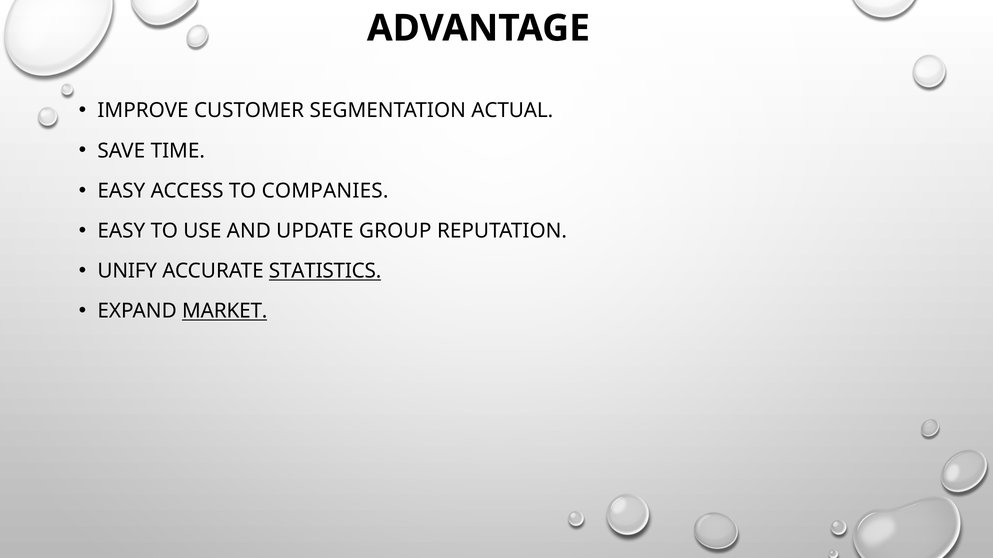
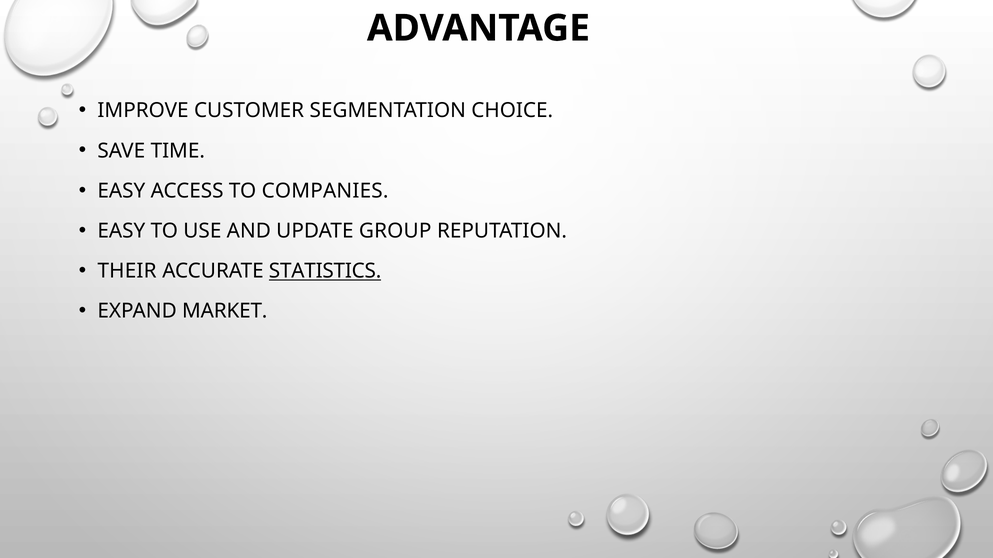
ACTUAL: ACTUAL -> CHOICE (512, 111)
UNIFY: UNIFY -> THEIR (127, 271)
MARKET underline: present -> none (225, 311)
